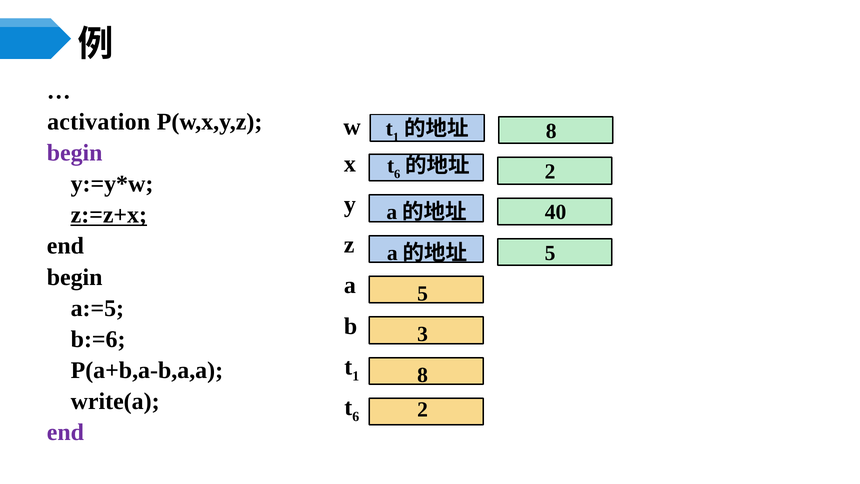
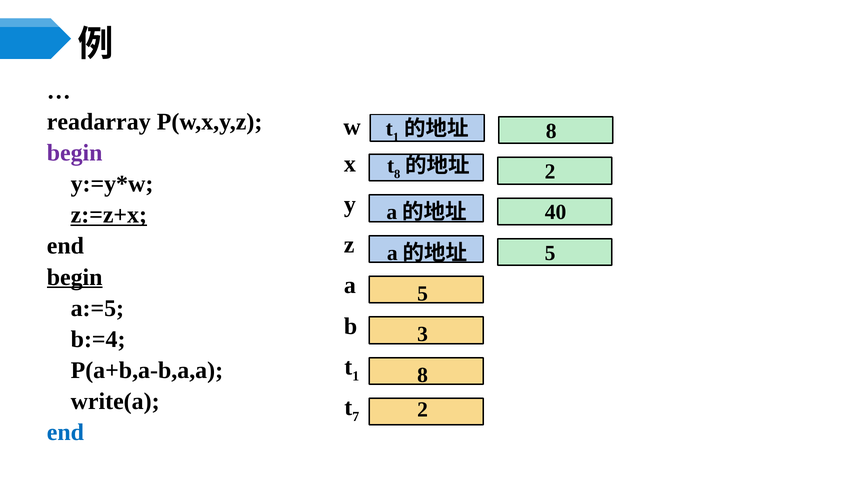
activation: activation -> readarray (99, 122)
6: 6 -> 8 (397, 174)
begin underline: none -> present (75, 277)
b:=6: b:=6 -> b:=4 (98, 339)
6: 6 -> 7 (356, 417)
end colour: purple -> blue (65, 432)
